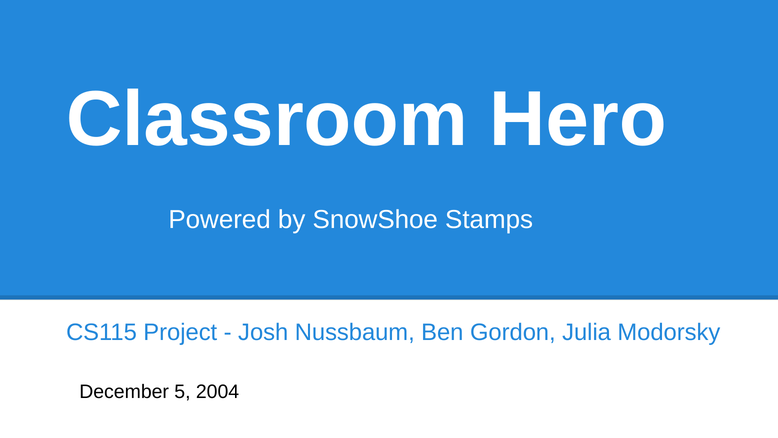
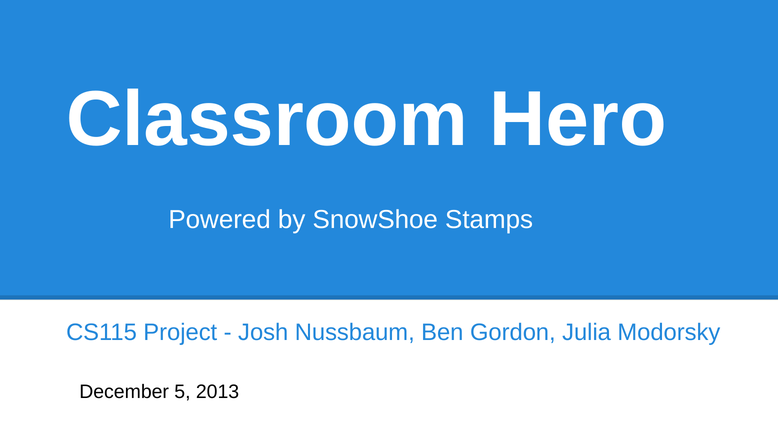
2004: 2004 -> 2013 (218, 391)
